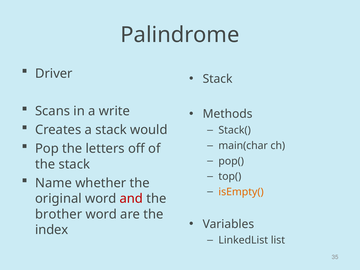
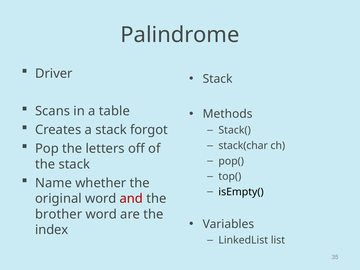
write: write -> table (114, 111)
would: would -> forgot (149, 130)
main(char: main(char -> stack(char (243, 146)
isEmpty( colour: orange -> black (241, 192)
